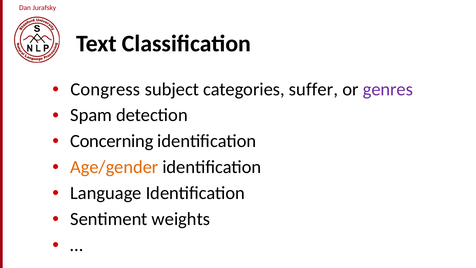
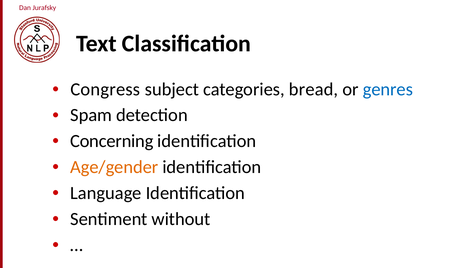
suffer: suffer -> bread (314, 89)
genres colour: purple -> blue (388, 89)
weights: weights -> without (181, 219)
